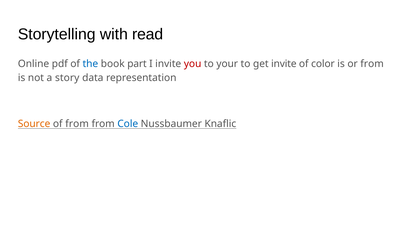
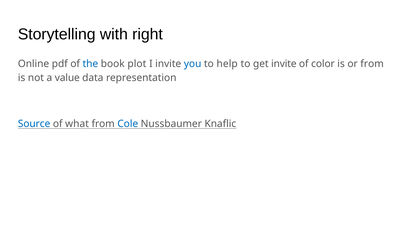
read: read -> right (147, 34)
part: part -> plot (137, 64)
you colour: red -> blue (193, 64)
your: your -> help (227, 64)
story: story -> value (67, 78)
Source colour: orange -> blue (34, 124)
of from: from -> what (77, 124)
